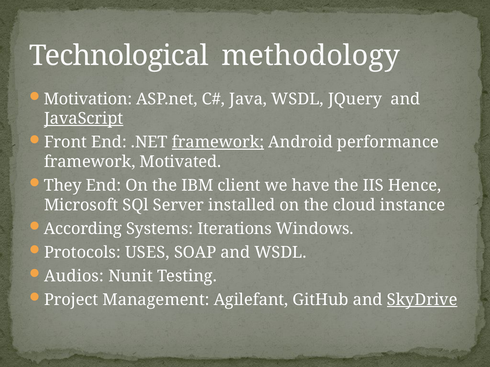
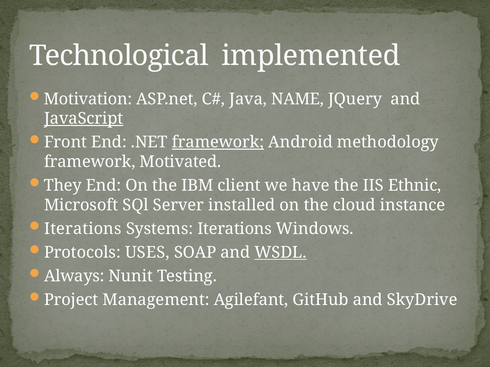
methodology: methodology -> implemented (311, 56)
Java WSDL: WSDL -> NAME (298, 99)
performance: performance -> methodology (388, 142)
Hence: Hence -> Ethnic (415, 186)
According: According -> Iterations (83, 229)
WSDL underline: none -> present (280, 253)
Audios: Audios -> Always (74, 276)
SkyDrive underline: present -> none (422, 300)
